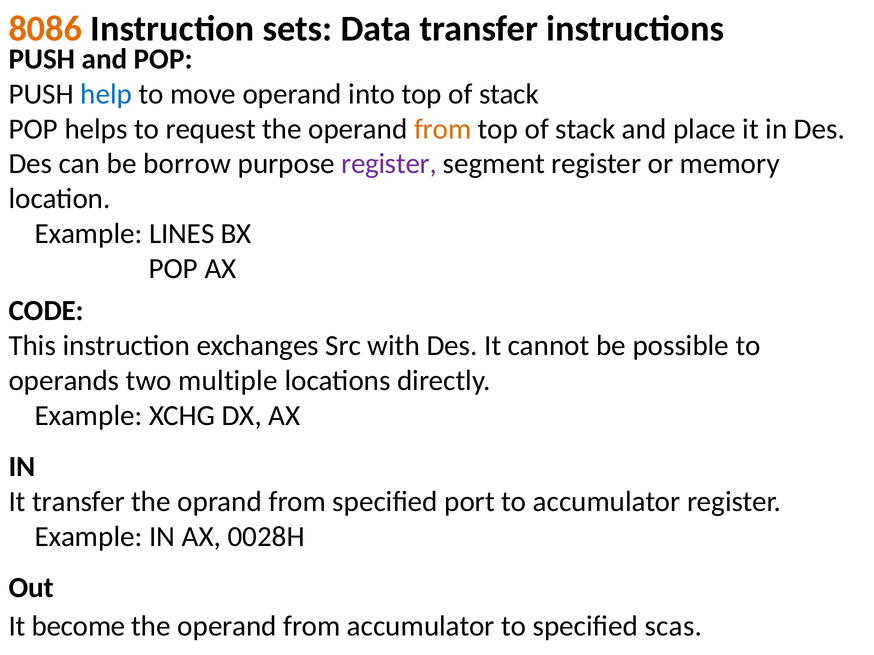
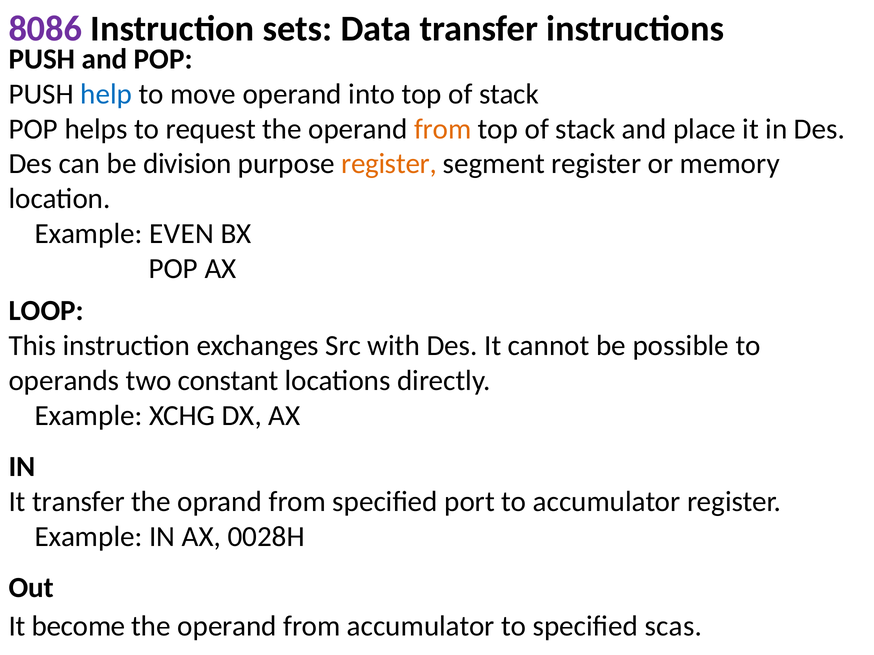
8086 colour: orange -> purple (45, 29)
borrow: borrow -> division (187, 164)
register colour: purple -> orange (389, 164)
LINES: LINES -> EVEN (181, 234)
CODE: CODE -> LOOP (46, 311)
multiple: multiple -> constant (228, 381)
